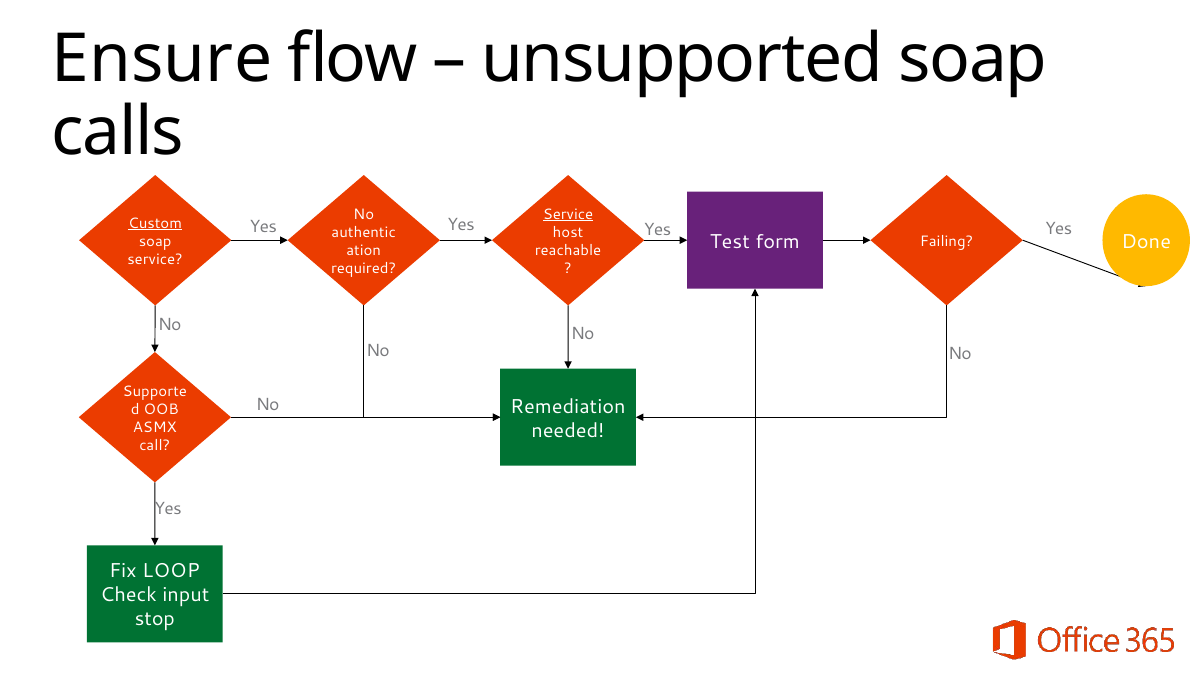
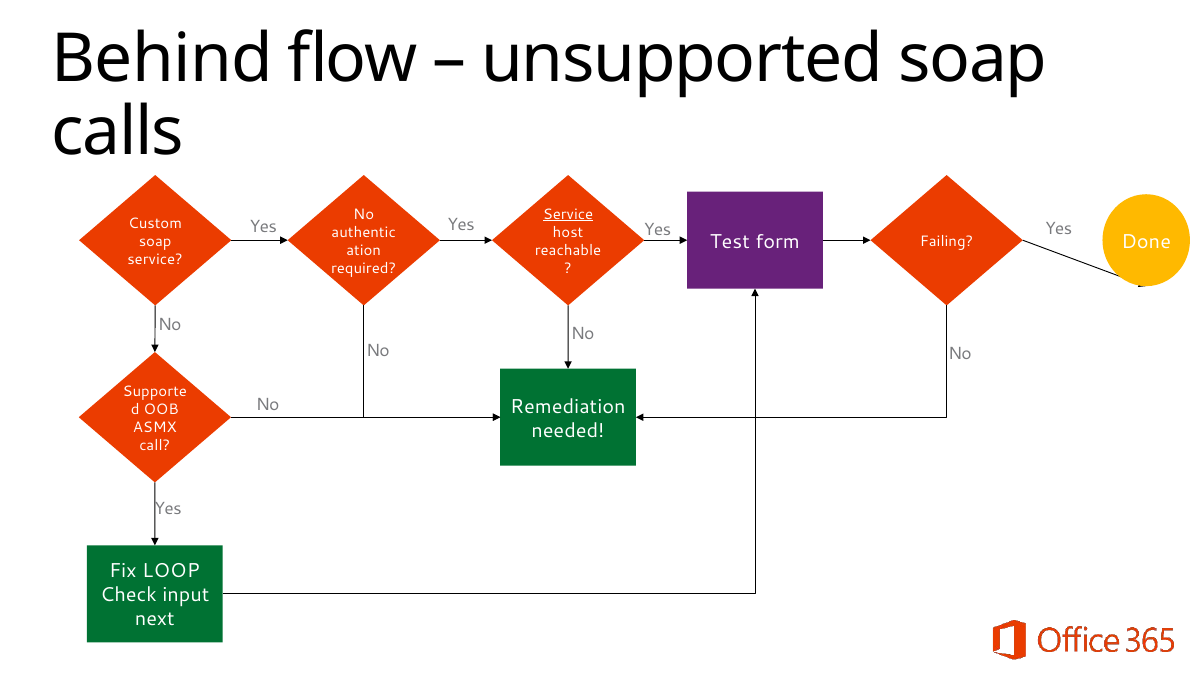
Ensure: Ensure -> Behind (162, 59)
Custom underline: present -> none (155, 223)
stop: stop -> next (155, 619)
